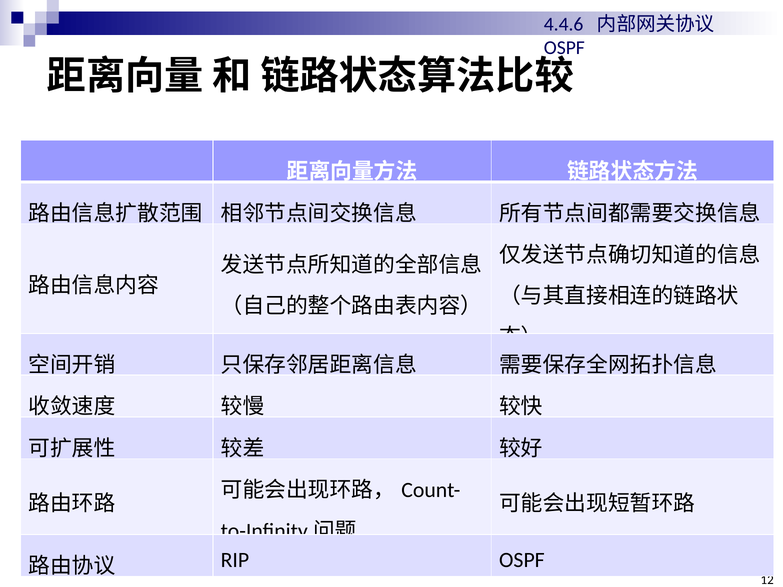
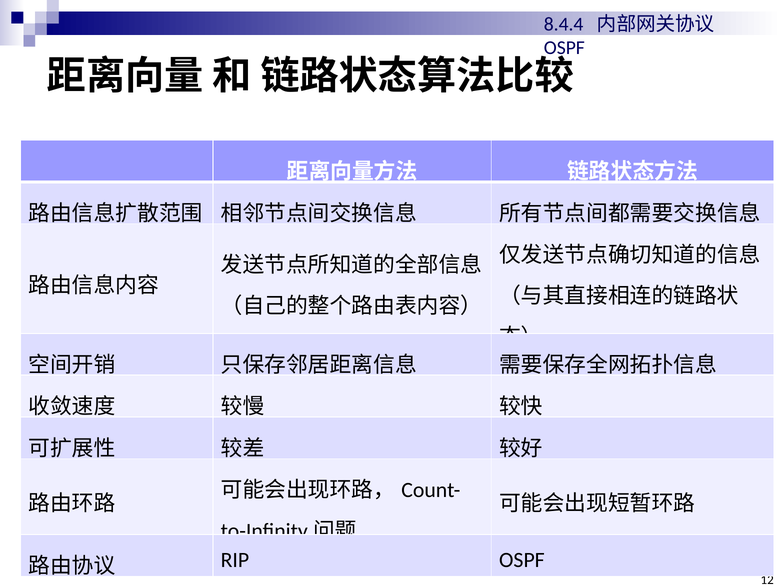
4.4.6: 4.4.6 -> 8.4.4 (564, 24)
